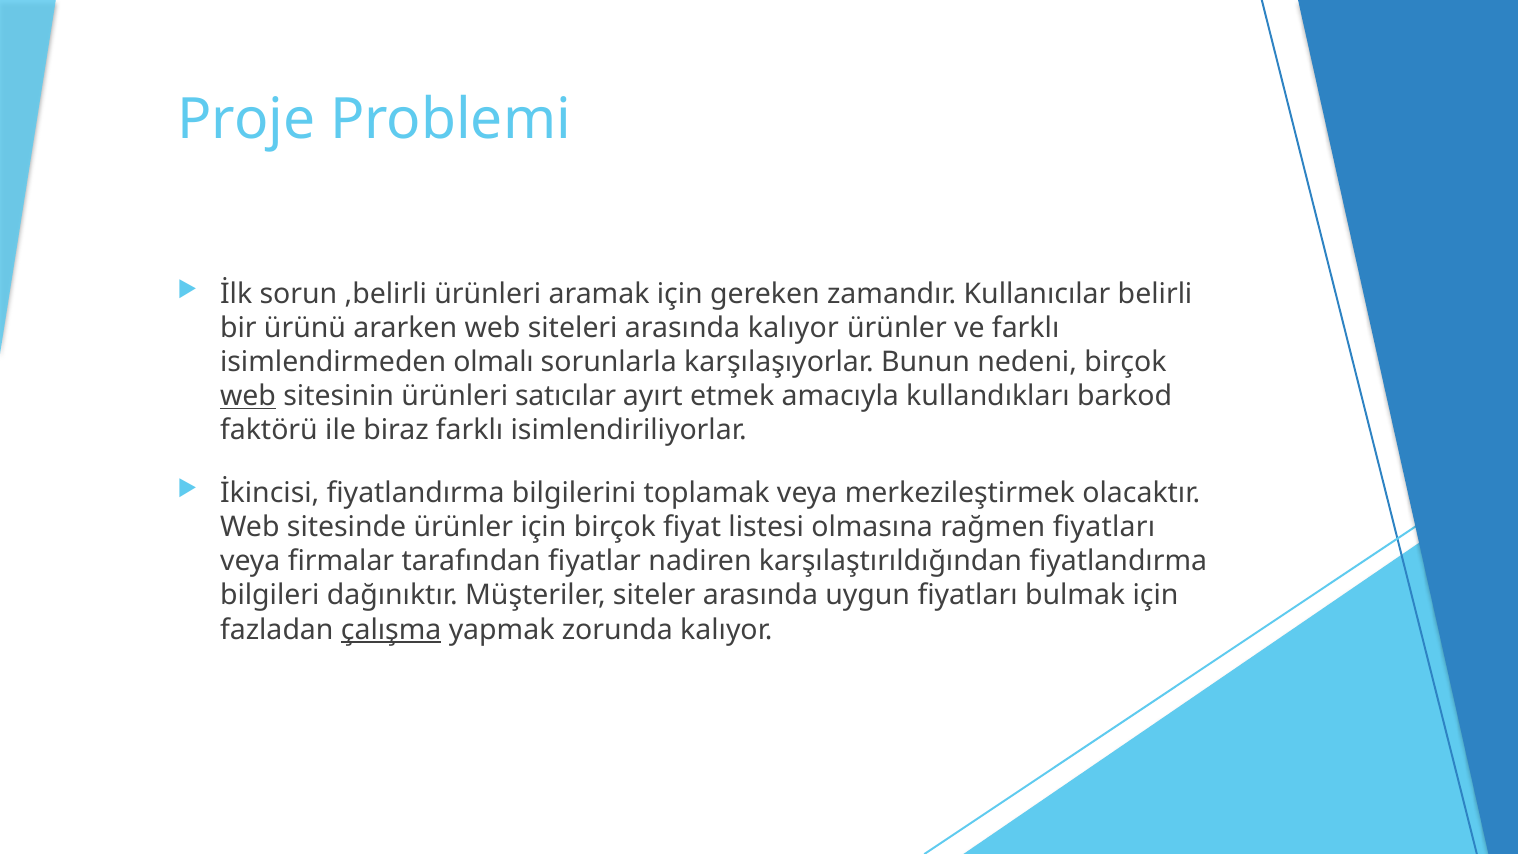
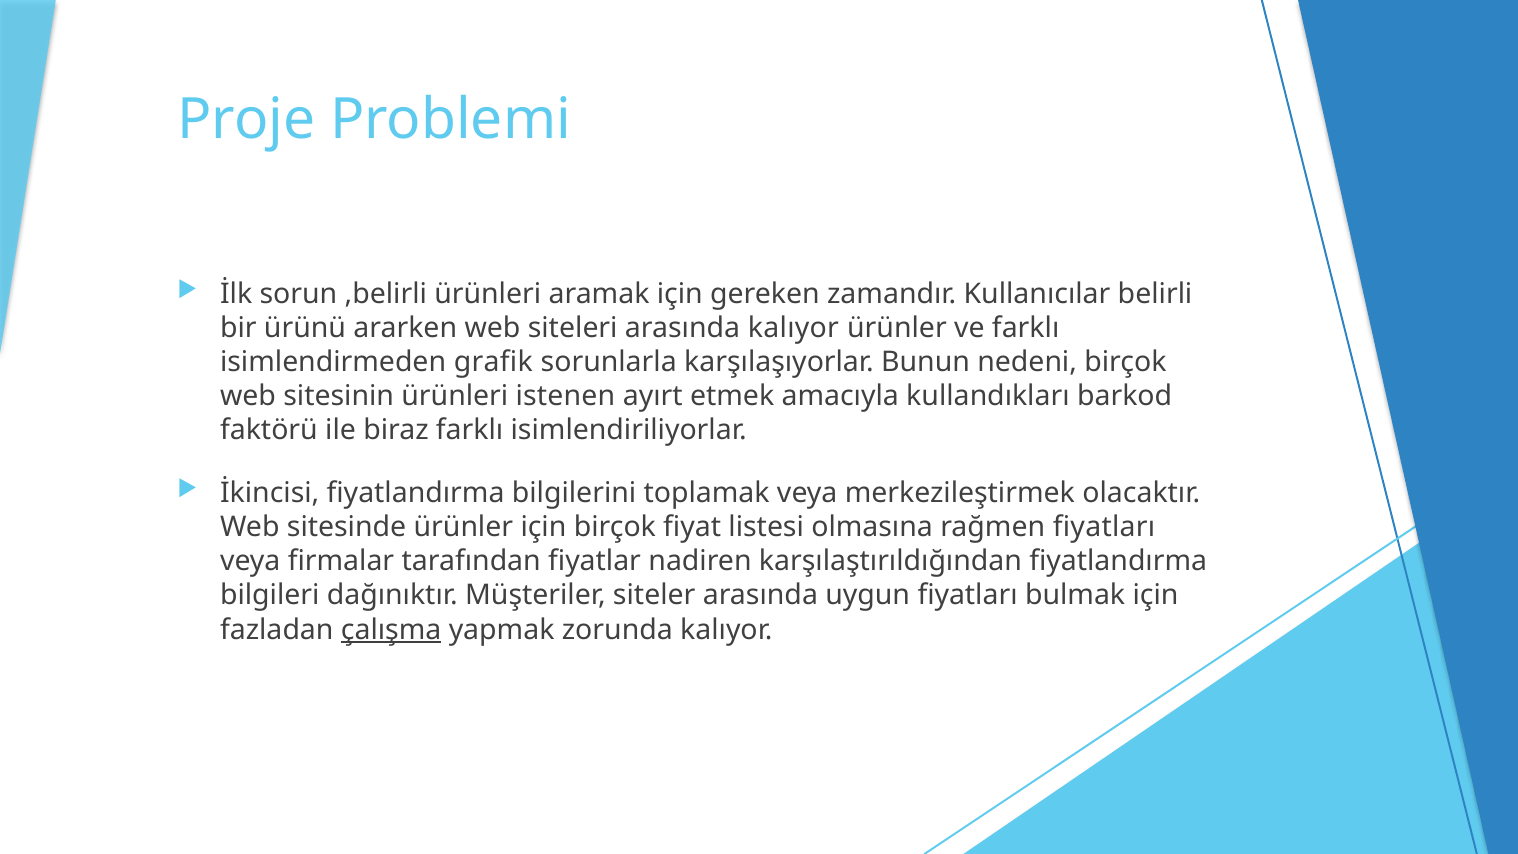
olmalı: olmalı -> grafik (493, 362)
web underline: present -> none (248, 396)
satıcılar: satıcılar -> istenen (565, 396)
